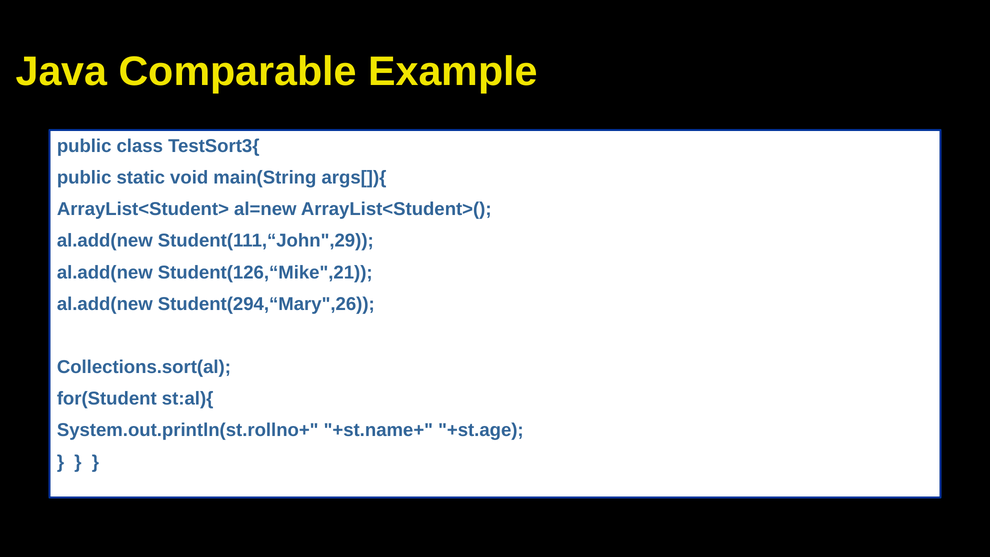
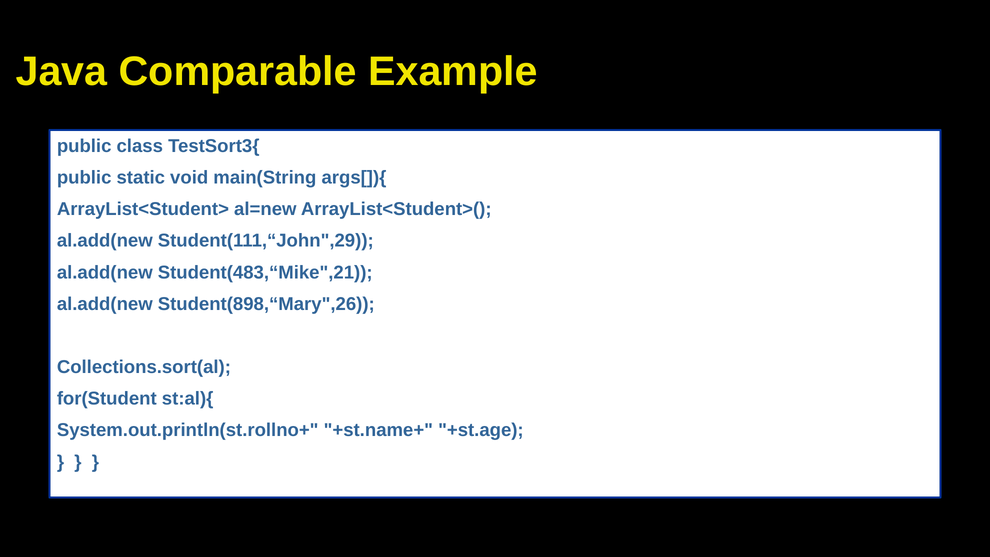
Student(126,“Mike",21: Student(126,“Mike",21 -> Student(483,“Mike",21 (265, 272)
Student(294,“Mary",26: Student(294,“Mary",26 -> Student(898,“Mary",26 (266, 304)
